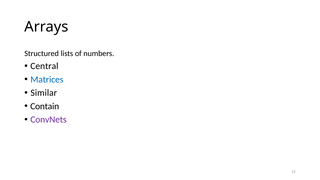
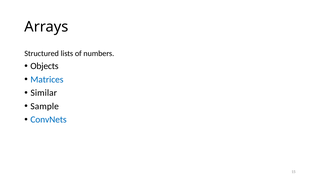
Central: Central -> Objects (44, 66)
Contain: Contain -> Sample (45, 106)
ConvNets colour: purple -> blue (49, 120)
